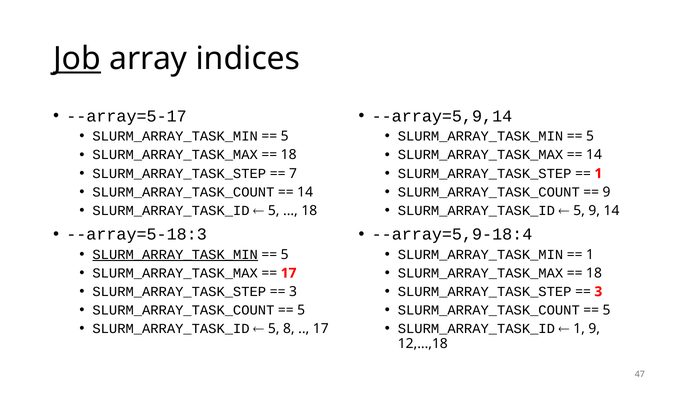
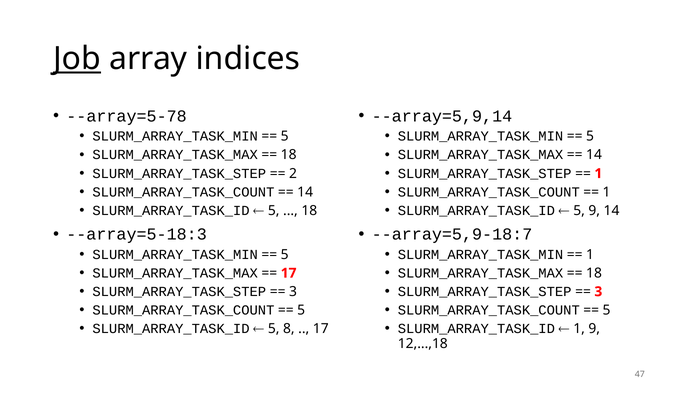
--array=5-17: --array=5-17 -> --array=5-78 (127, 116)
7: 7 -> 2 (293, 173)
9: 9 -> 1 (607, 192)
--array=5,9-18:4: --array=5,9-18:4 -> --array=5,9-18:7 (452, 234)
SLURM_ARRAY_TASK_MIN underline: present -> none (175, 254)
